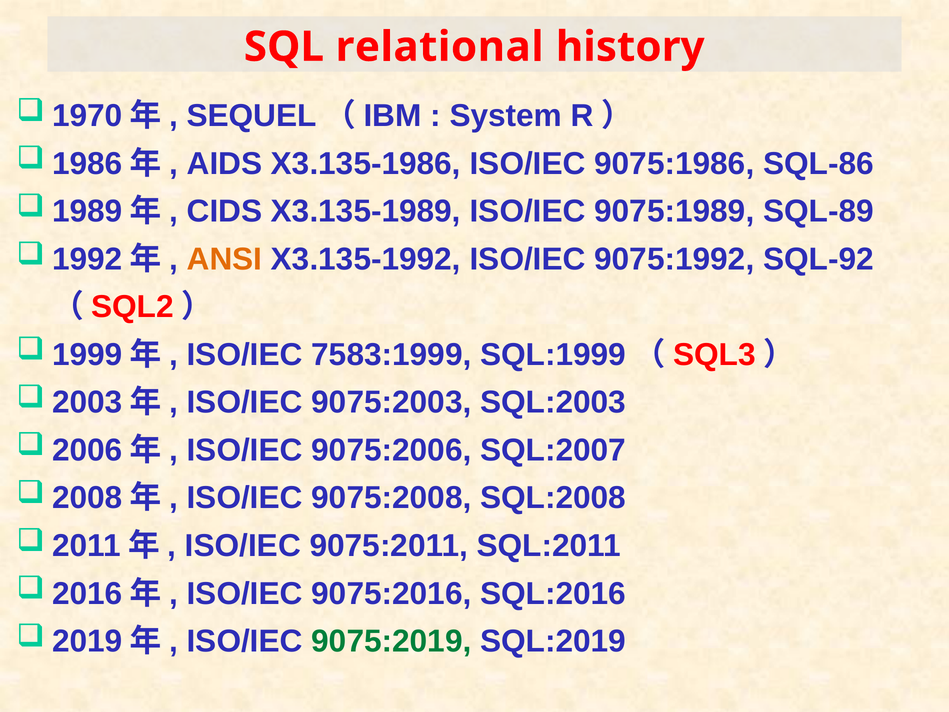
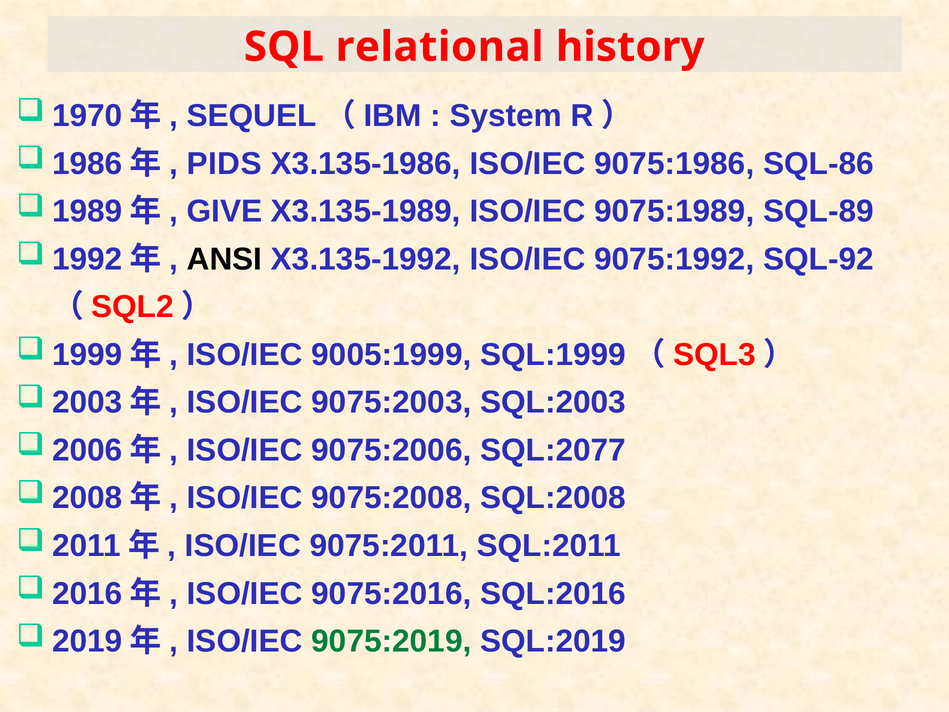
AIDS: AIDS -> PIDS (224, 164)
CIDS: CIDS -> GIVE (224, 211)
ANSI colour: orange -> black (224, 259)
7583:1999: 7583:1999 -> 9005:1999 (391, 354)
SQL:2007: SQL:2007 -> SQL:2077 (553, 450)
